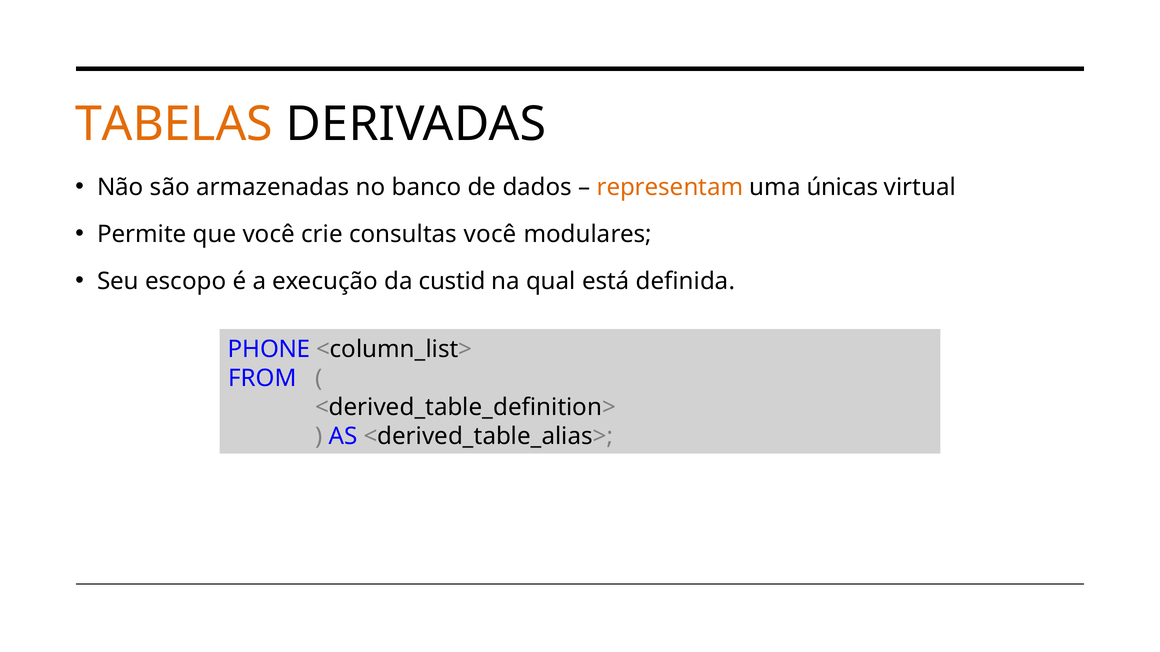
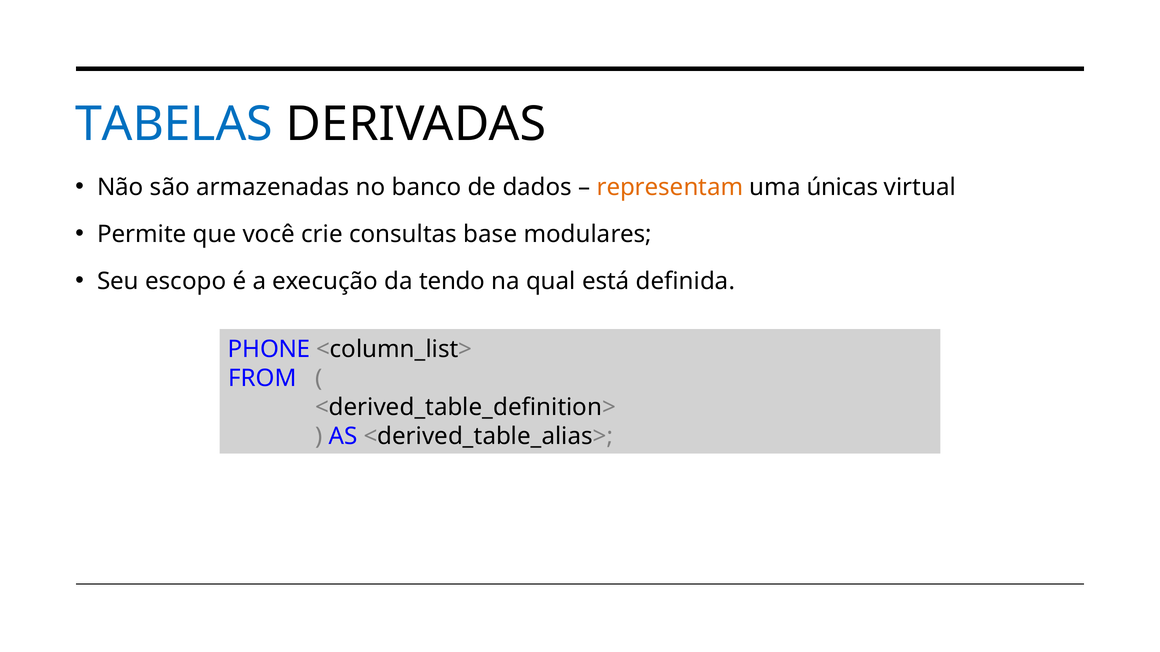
TABELAS colour: orange -> blue (174, 124)
consultas você: você -> base (490, 234)
custid: custid -> tendo (452, 281)
